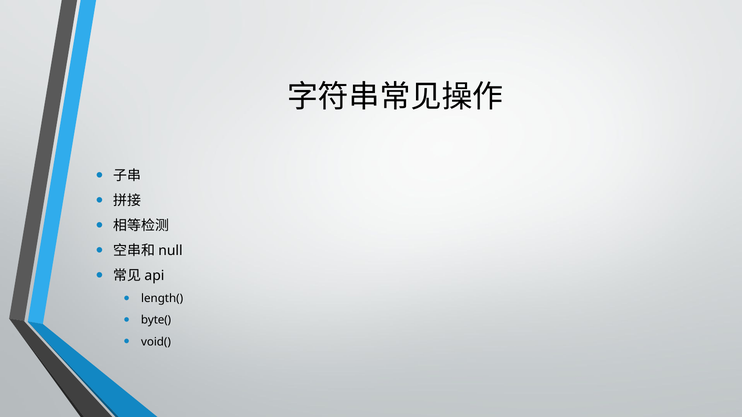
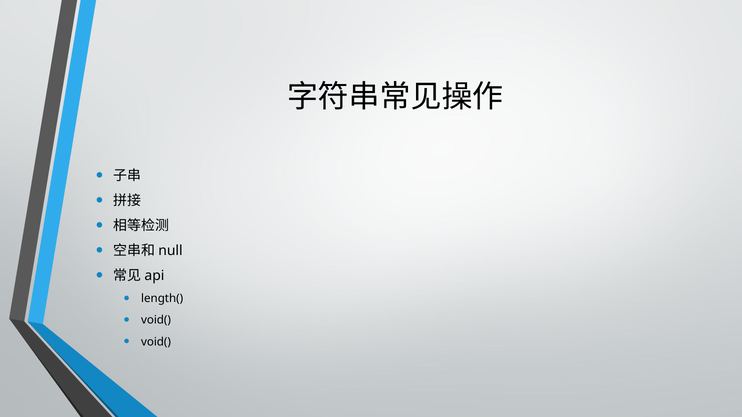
byte(: byte( -> void( (156, 320)
